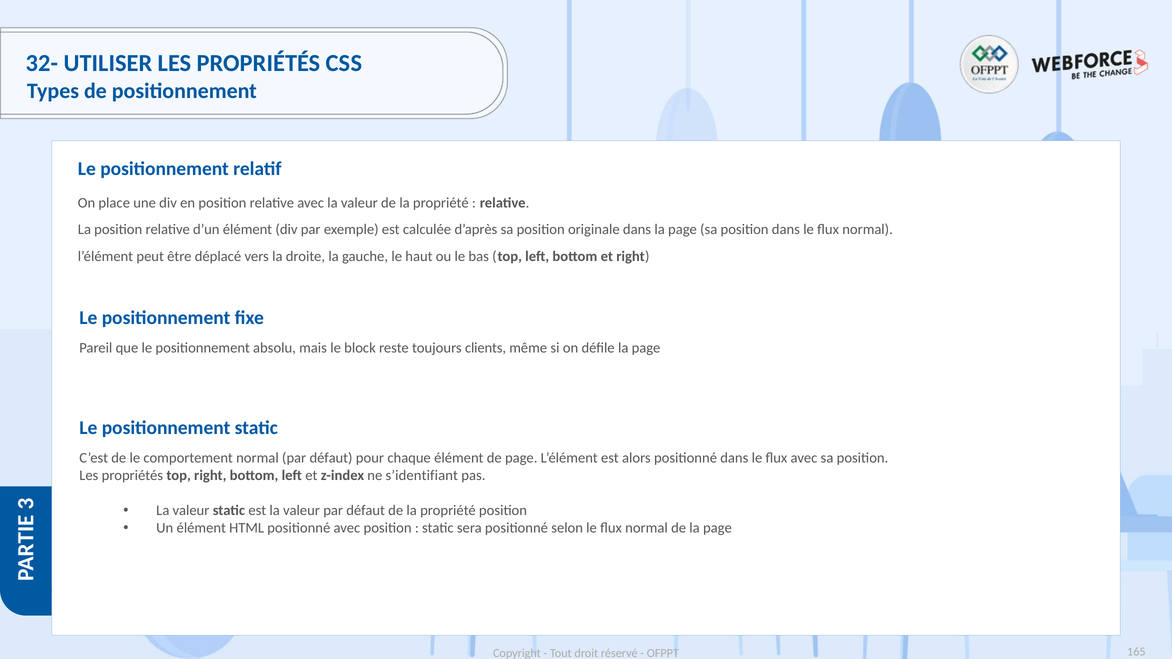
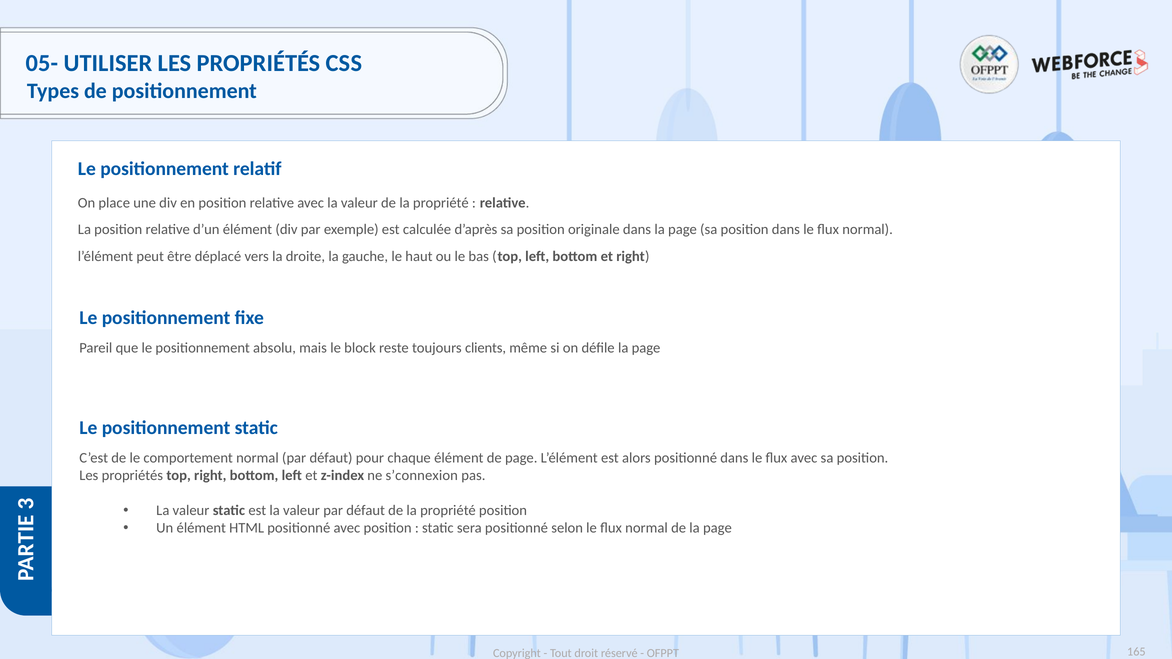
32-: 32- -> 05- (42, 63)
s’identifiant: s’identifiant -> s’connexion (422, 476)
